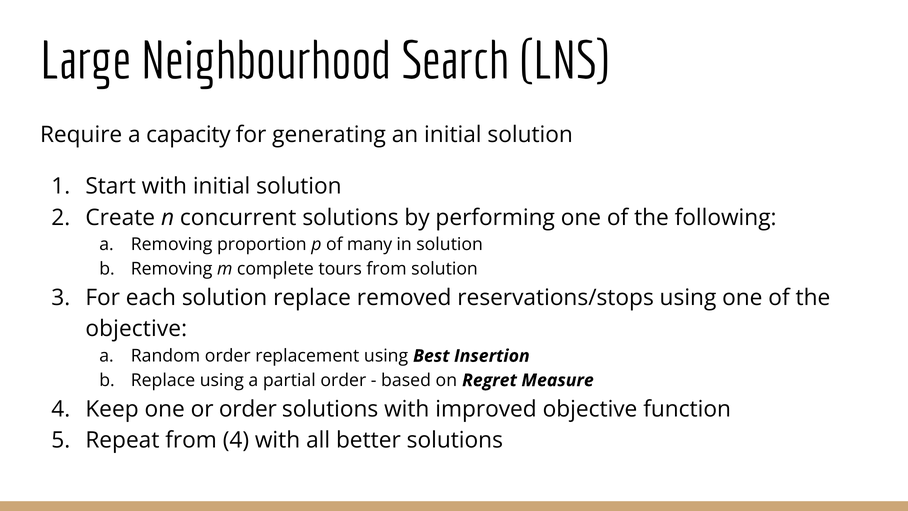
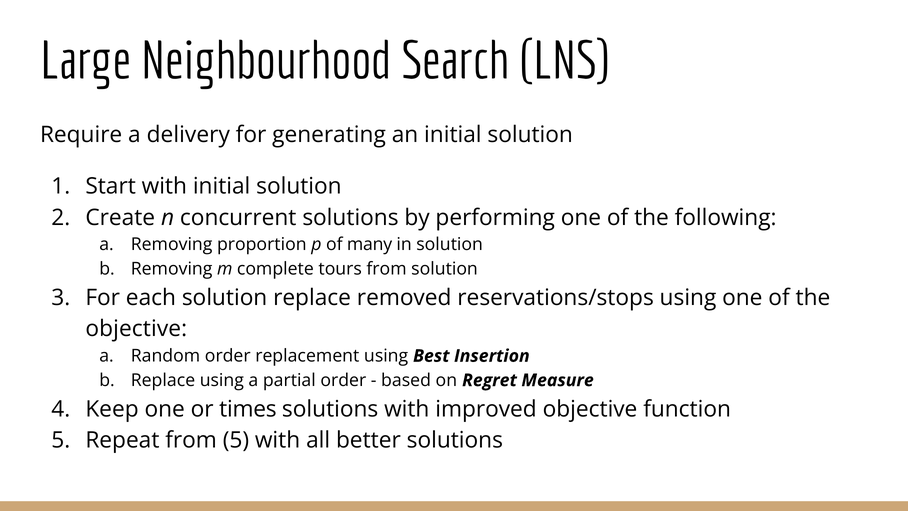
capacity: capacity -> delivery (188, 135)
or order: order -> times (248, 409)
from 4: 4 -> 5 (236, 440)
